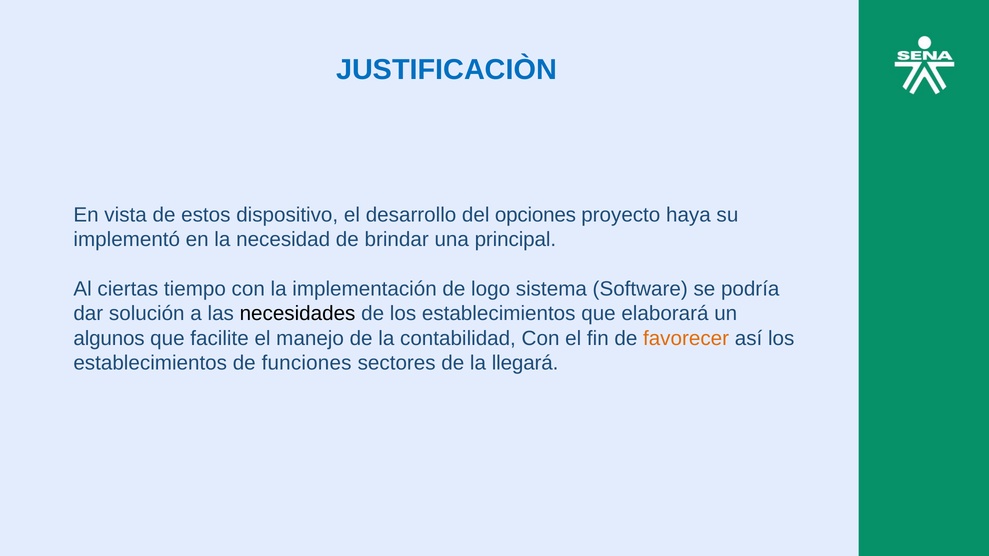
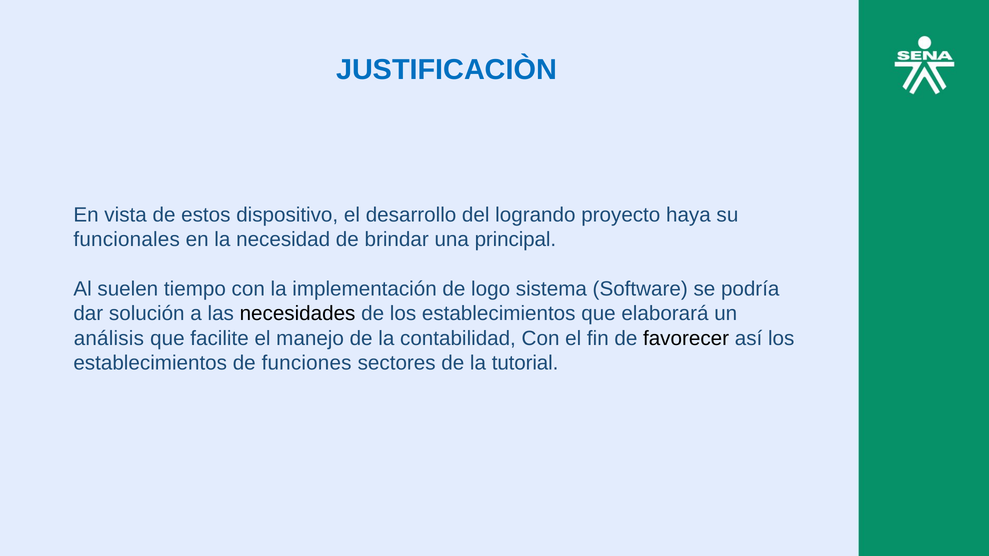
opciones: opciones -> logrando (535, 215)
implementó: implementó -> funcionales (127, 240)
ciertas: ciertas -> suelen (128, 289)
algunos: algunos -> análisis (109, 339)
favorecer colour: orange -> black (686, 339)
llegará: llegará -> tutorial (525, 363)
